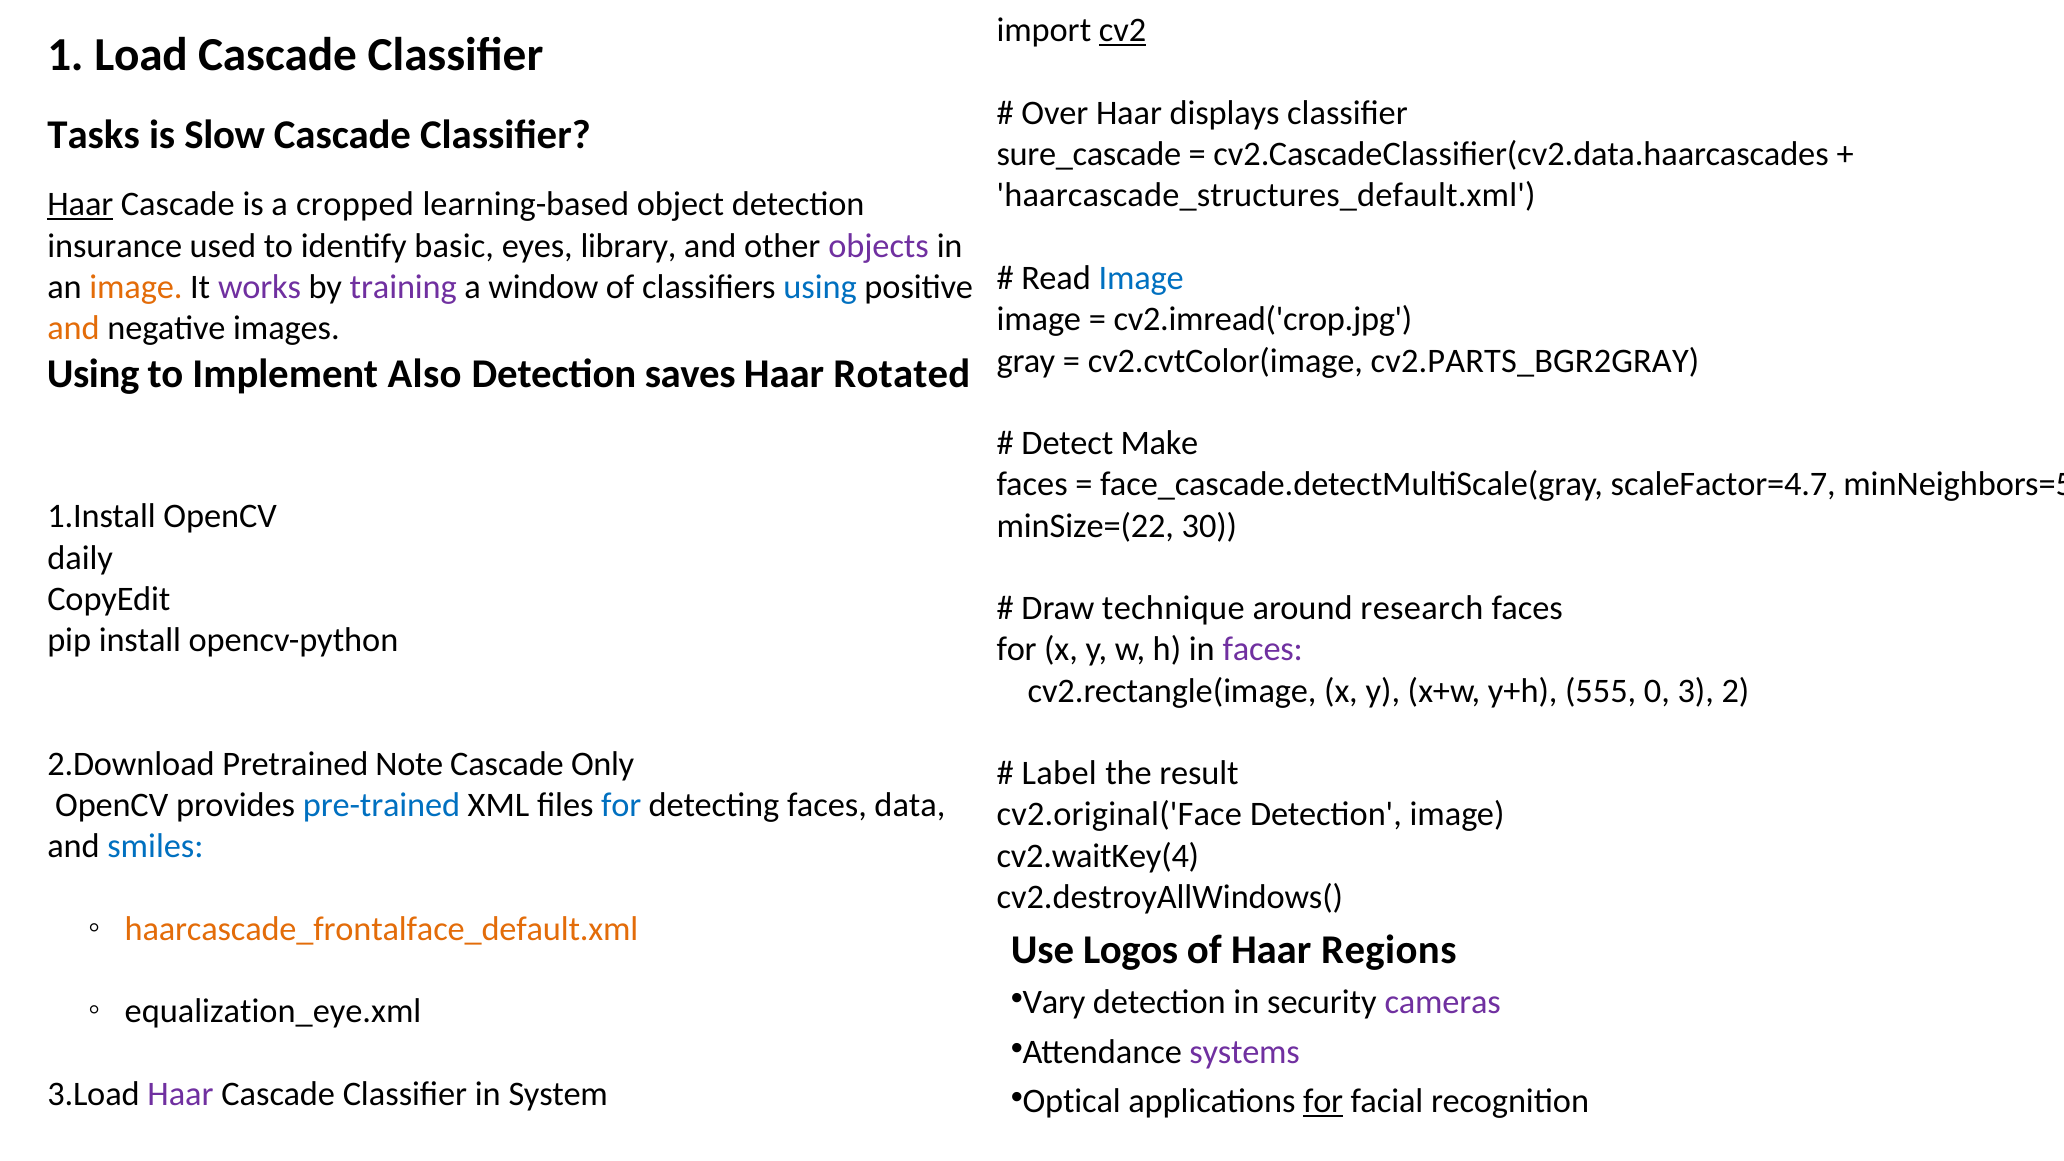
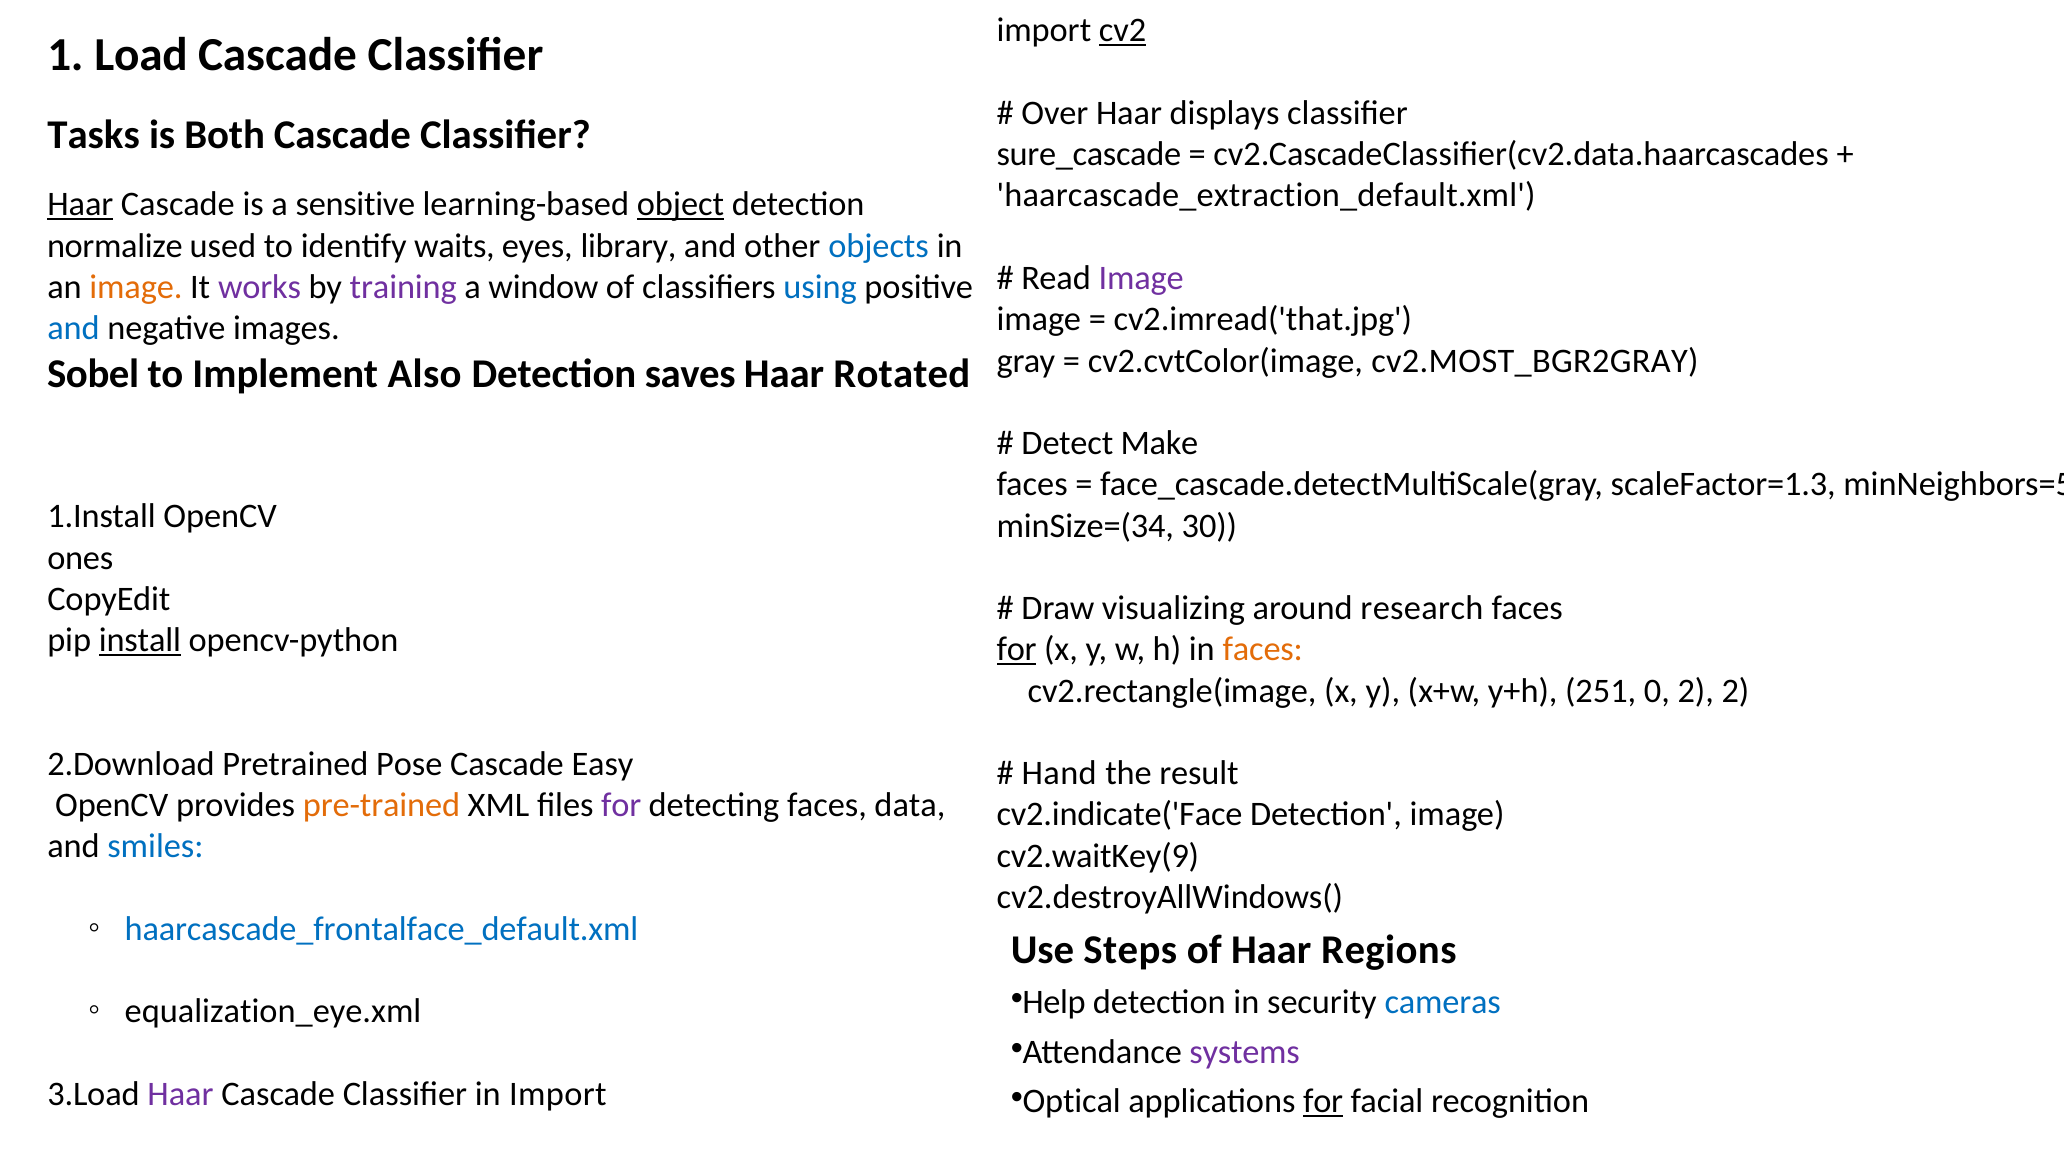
Slow: Slow -> Both (225, 135)
haarcascade_structures_default.xml: haarcascade_structures_default.xml -> haarcascade_extraction_default.xml (1266, 196)
cropped: cropped -> sensitive (355, 204)
object underline: none -> present (680, 204)
insurance: insurance -> normalize (115, 246)
basic: basic -> waits (454, 246)
objects colour: purple -> blue (879, 246)
Image colour: blue -> purple (1141, 278)
cv2.imread('crop.jpg: cv2.imread('crop.jpg -> cv2.imread('that.jpg (1263, 319)
and colour: orange -> blue (73, 328)
cv2.PARTS_BGR2GRAY: cv2.PARTS_BGR2GRAY -> cv2.MOST_BGR2GRAY (1535, 361)
Using: Using -> Sobel (93, 374)
scaleFactor=4.7: scaleFactor=4.7 -> scaleFactor=1.3 (1723, 484)
minSize=(22: minSize=(22 -> minSize=(34 (1085, 526)
daily: daily -> ones (80, 558)
technique: technique -> visualizing (1173, 608)
install underline: none -> present (140, 640)
for underline: none -> present (1017, 649)
faces colour: purple -> orange (1263, 649)
555: 555 -> 251 (1601, 691)
0 3: 3 -> 2 (1696, 691)
Note: Note -> Pose (409, 764)
Only: Only -> Easy (603, 764)
Label: Label -> Hand (1059, 773)
pre-trained colour: blue -> orange (381, 805)
for colour: blue -> purple (621, 805)
cv2.original('Face: cv2.original('Face -> cv2.indicate('Face (1120, 815)
cv2.waitKey(4: cv2.waitKey(4 -> cv2.waitKey(9 (1098, 856)
haarcascade_frontalface_default.xml colour: orange -> blue (381, 929)
Logos: Logos -> Steps (1130, 950)
Vary: Vary -> Help (1054, 1002)
cameras colour: purple -> blue (1443, 1002)
in System: System -> Import (558, 1094)
